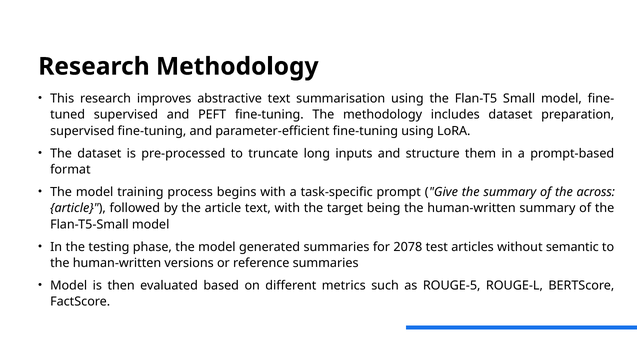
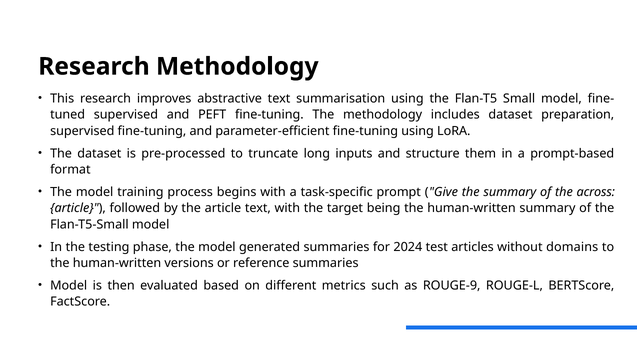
2078: 2078 -> 2024 (408, 247)
semantic: semantic -> domains (572, 247)
ROUGE-5: ROUGE-5 -> ROUGE-9 (452, 286)
